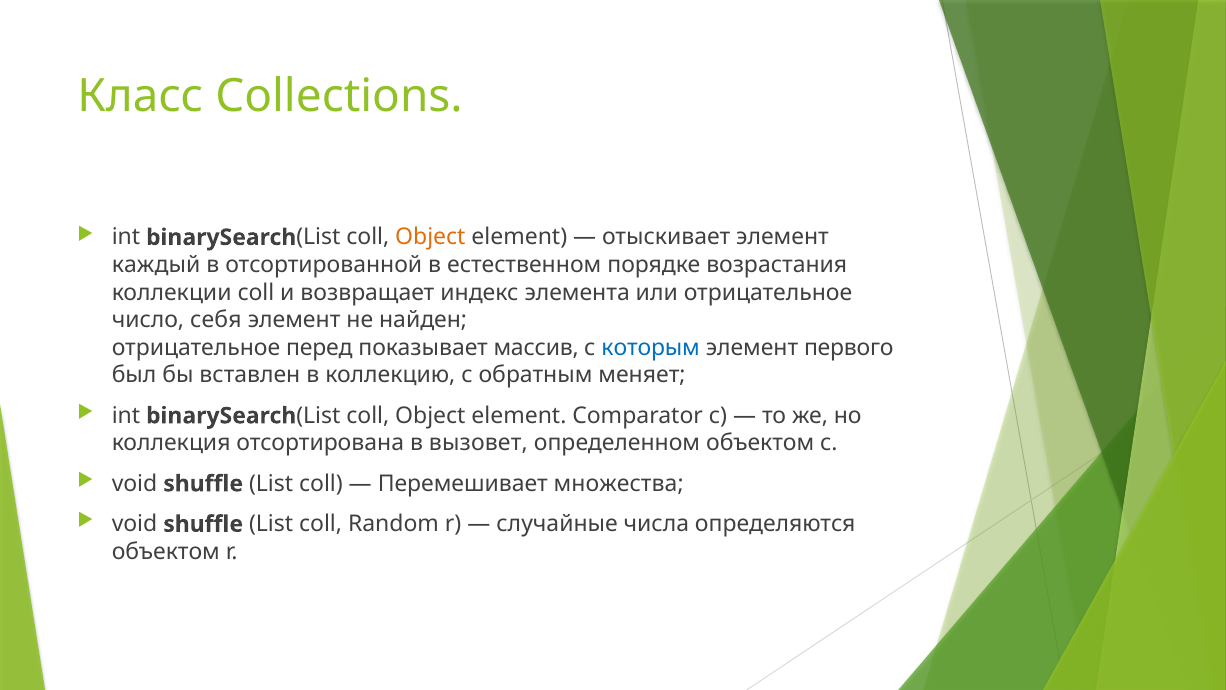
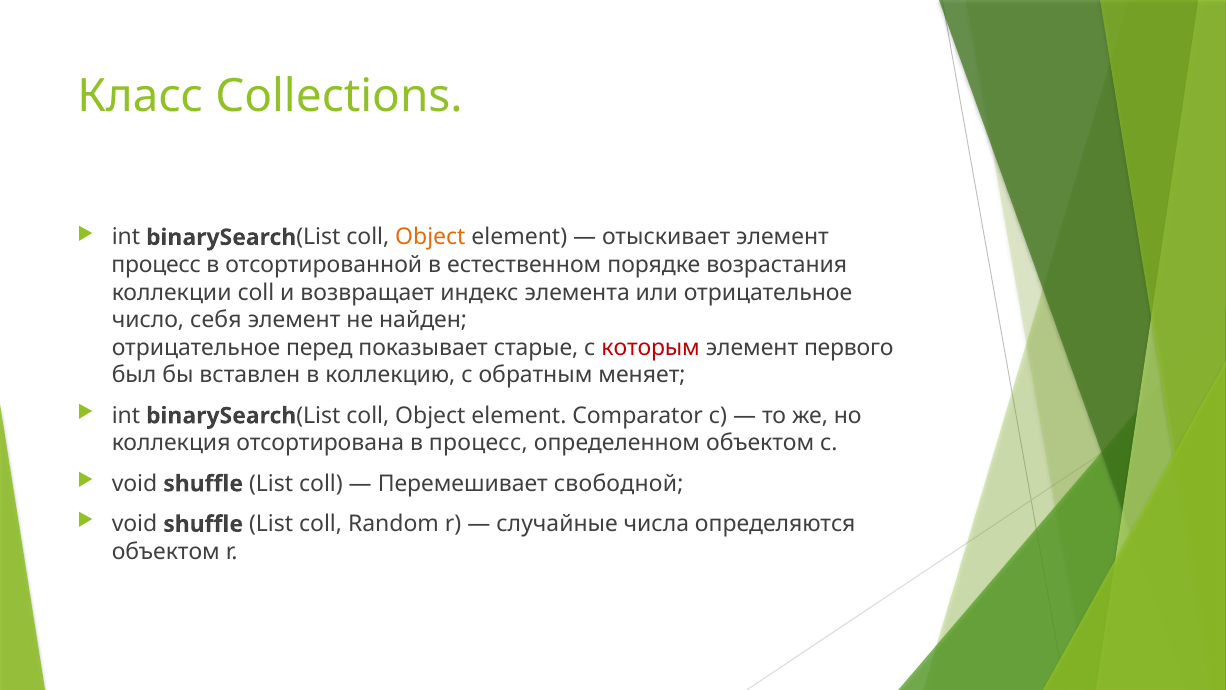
каждый: каждый -> процесс (156, 265)
массив: массив -> старые (536, 348)
которым colour: blue -> red (651, 348)
в вызовет: вызовет -> процесс (478, 443)
множества: множества -> свободной (619, 484)
